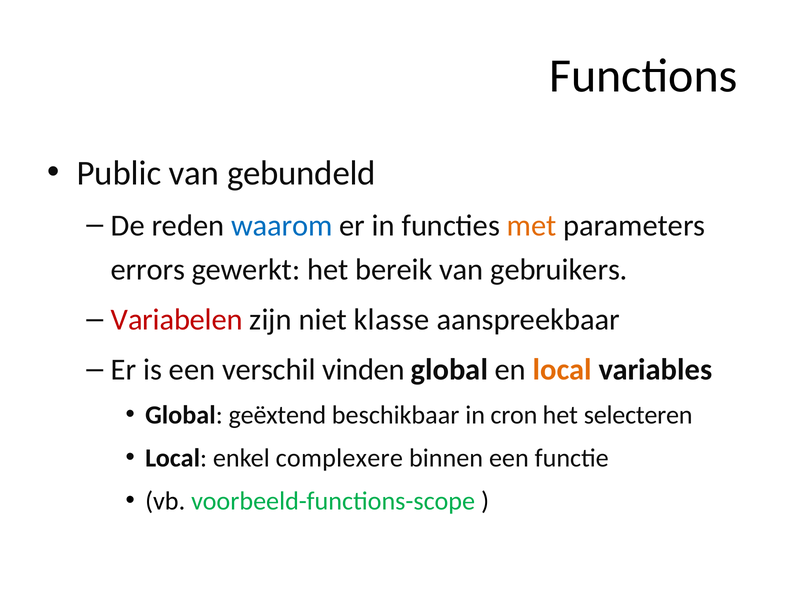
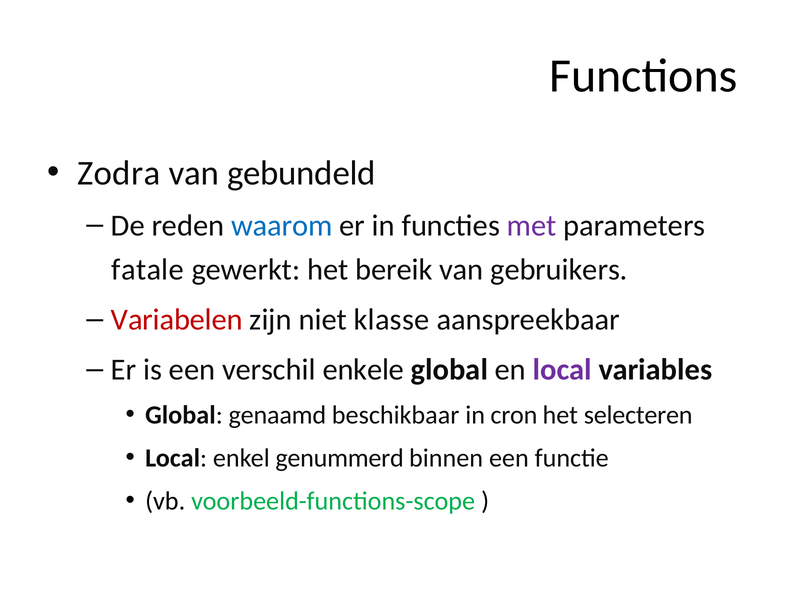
Public: Public -> Zodra (119, 173)
met colour: orange -> purple (532, 225)
errors: errors -> fatale (148, 269)
vinden: vinden -> enkele (363, 370)
local colour: orange -> purple (562, 370)
geëxtend: geëxtend -> genaamd (277, 415)
complexere: complexere -> genummerd (340, 458)
